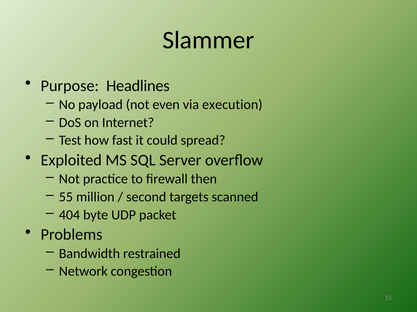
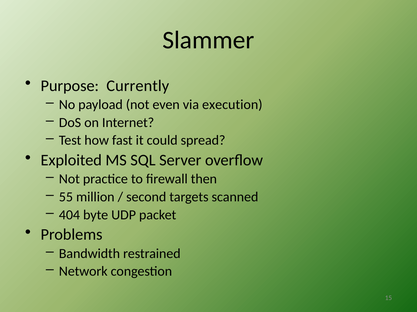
Headlines: Headlines -> Currently (138, 86)
